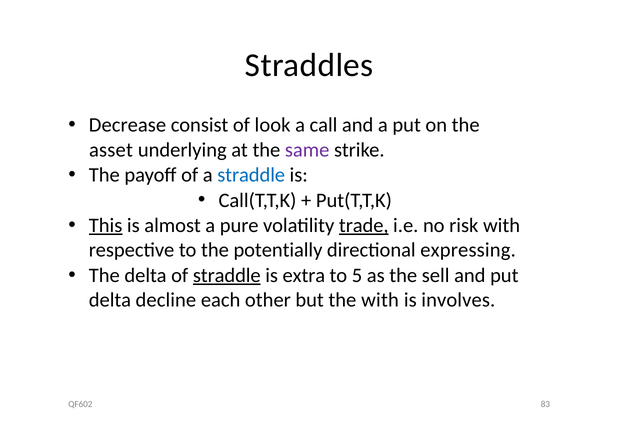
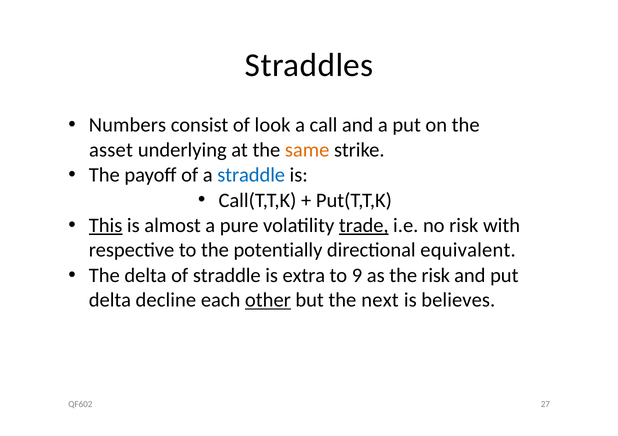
Decrease: Decrease -> Numbers (127, 125)
same colour: purple -> orange (307, 150)
expressing: expressing -> equivalent (468, 251)
straddle underline: present -> none (227, 276)
5: 5 -> 9 (357, 276)
the sell: sell -> risk (436, 276)
other underline: none -> present (268, 301)
the with: with -> next (380, 301)
involves: involves -> believes (458, 301)
83: 83 -> 27 (545, 405)
